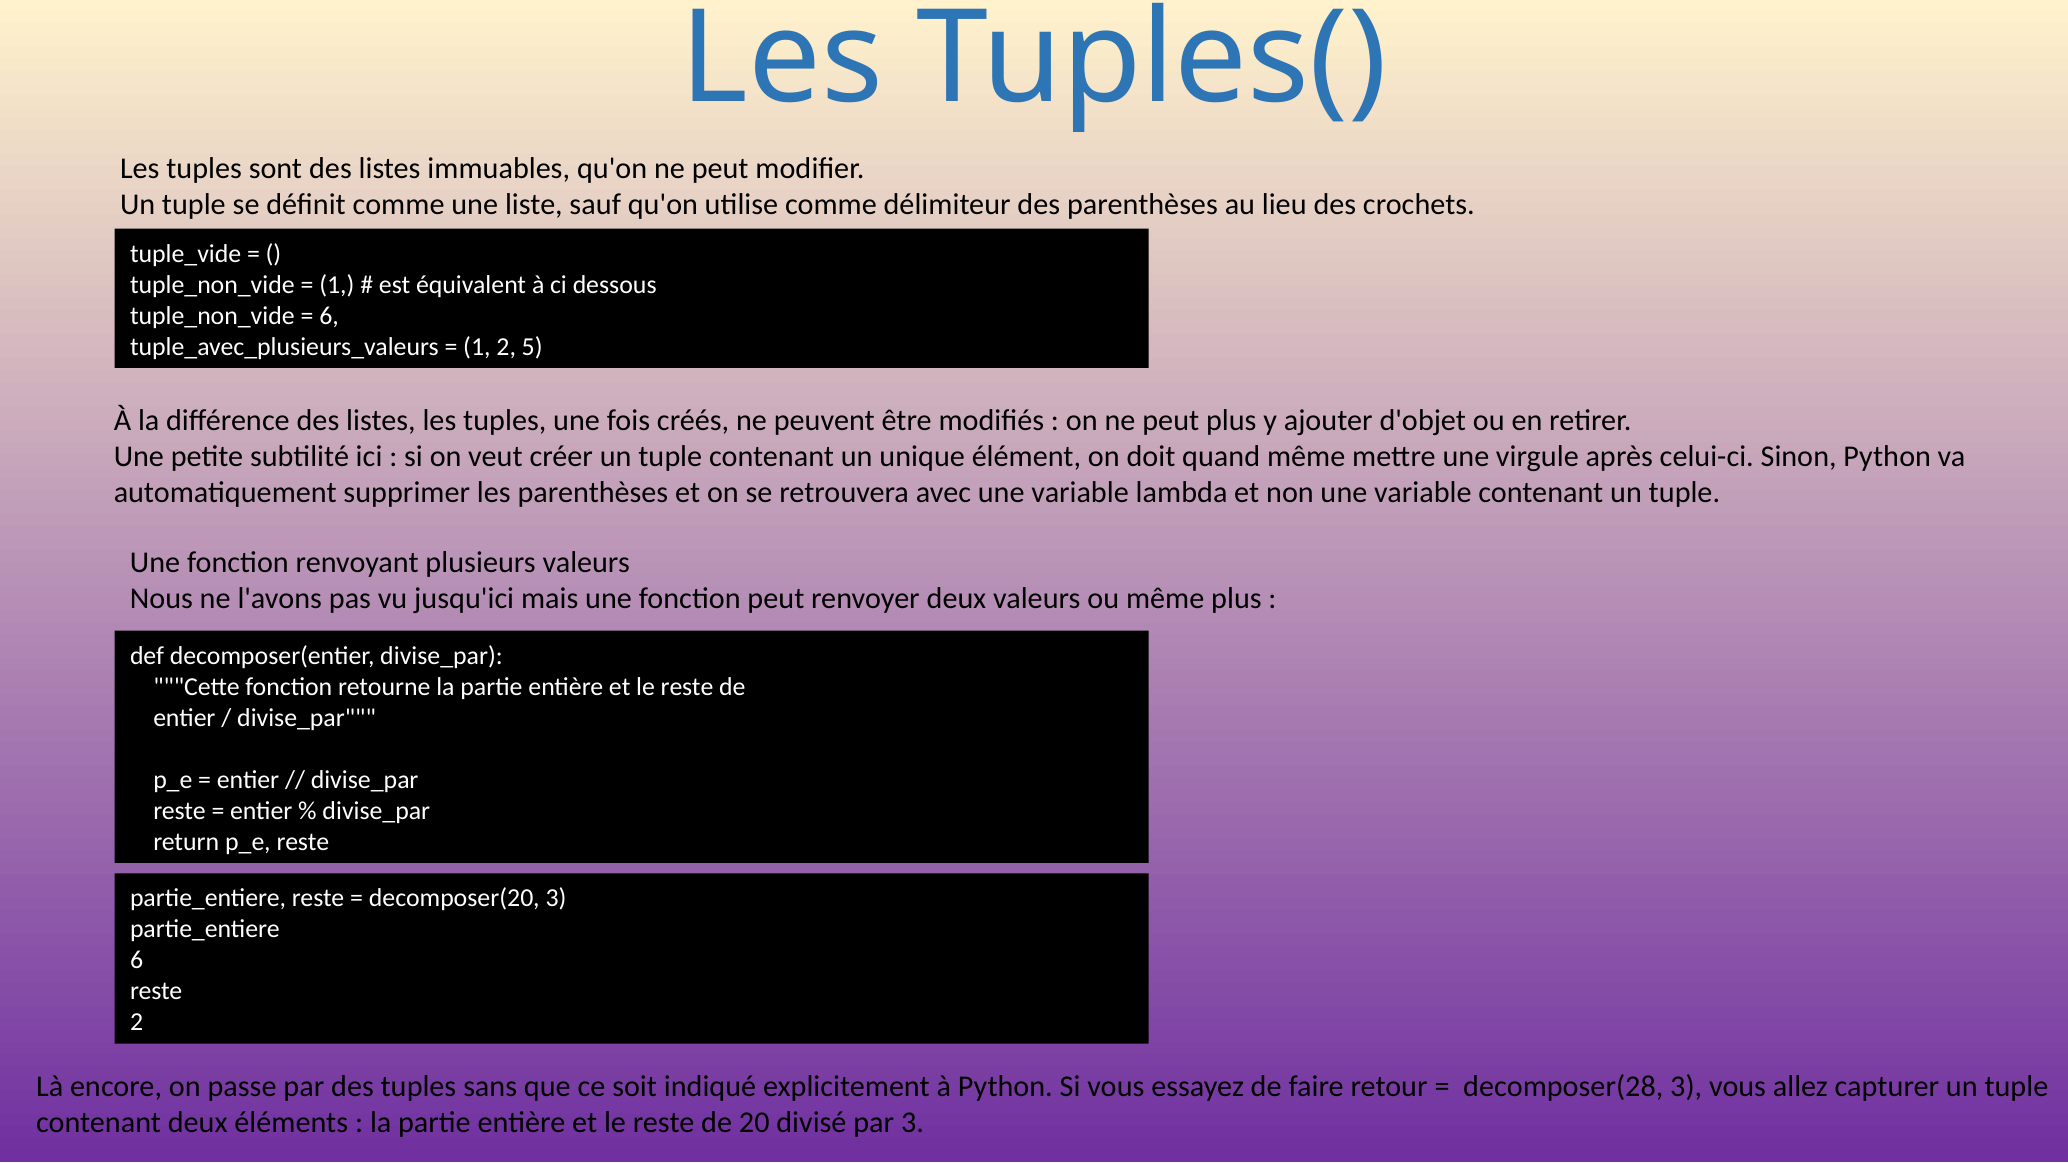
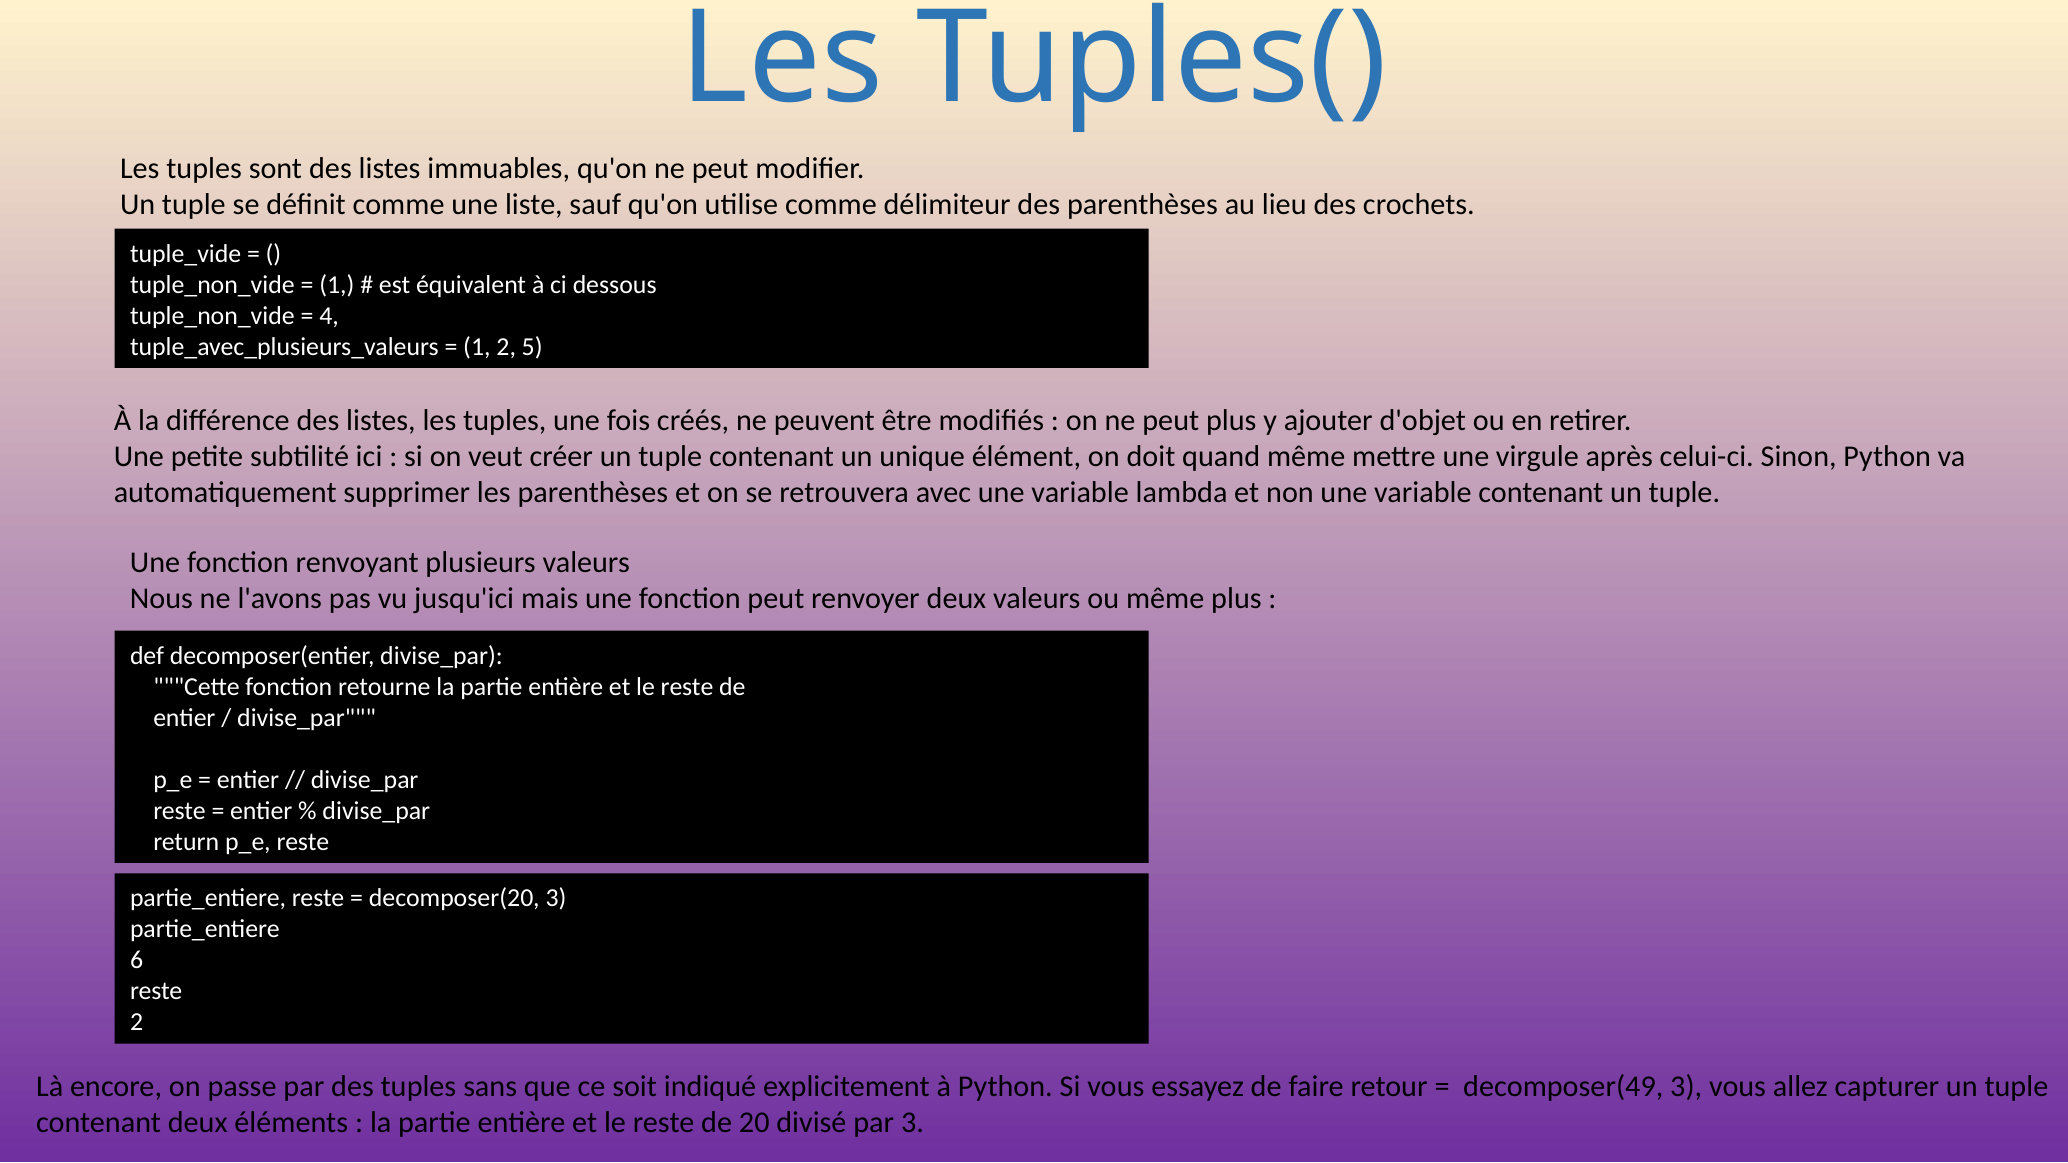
6: 6 -> 4 (329, 316)
decomposer(28: decomposer(28 -> decomposer(49 (1563, 1087)
